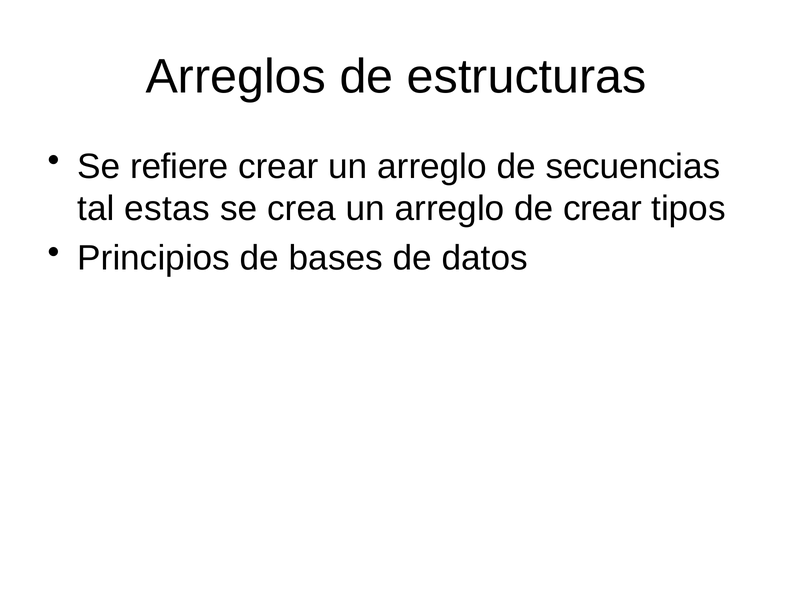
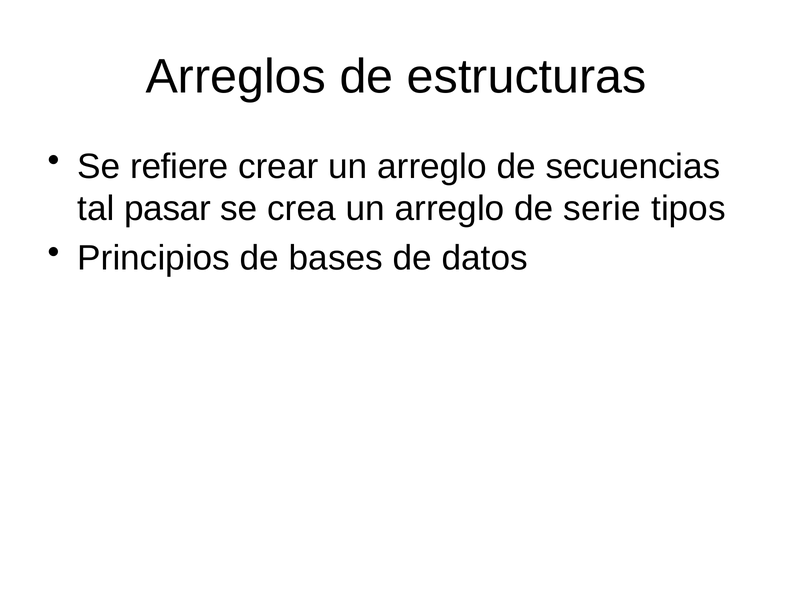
estas: estas -> pasar (168, 209)
de crear: crear -> serie (602, 209)
